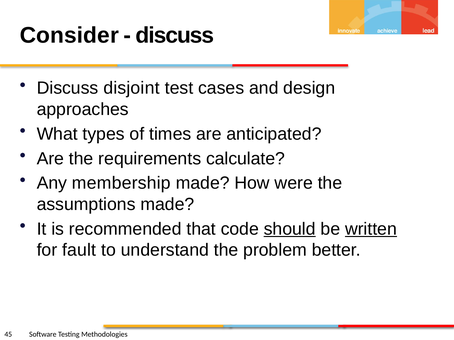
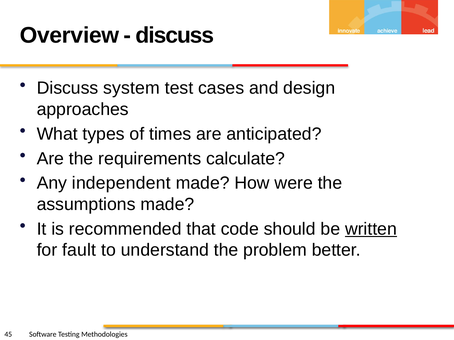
Consider: Consider -> Overview (69, 35)
disjoint: disjoint -> system (132, 88)
membership: membership -> independent (121, 183)
should underline: present -> none (290, 229)
